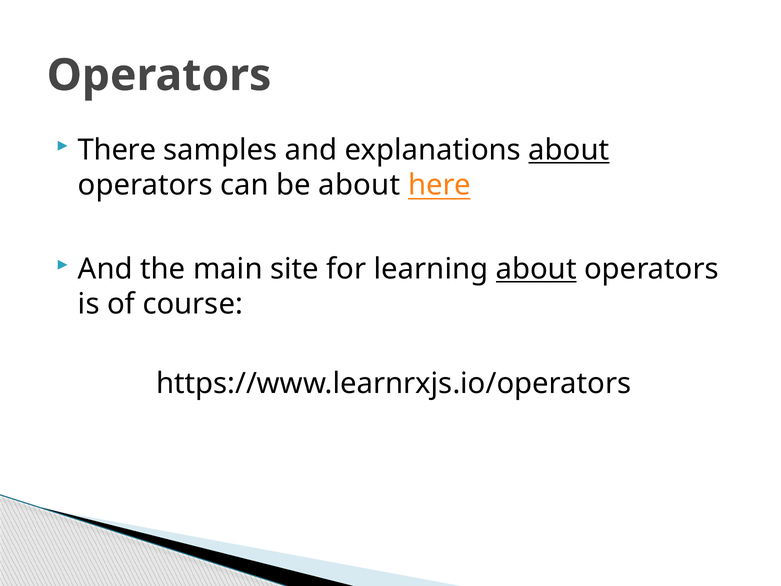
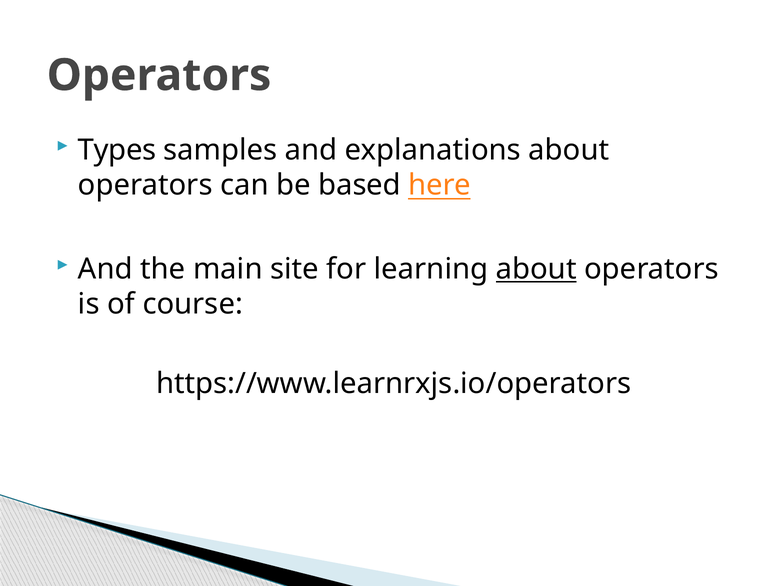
There: There -> Types (117, 150)
about underline: present -> none (569, 150)
be about: about -> based (360, 185)
